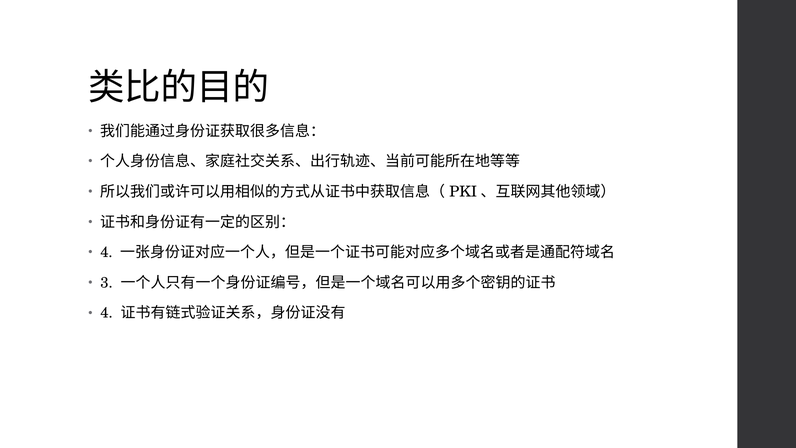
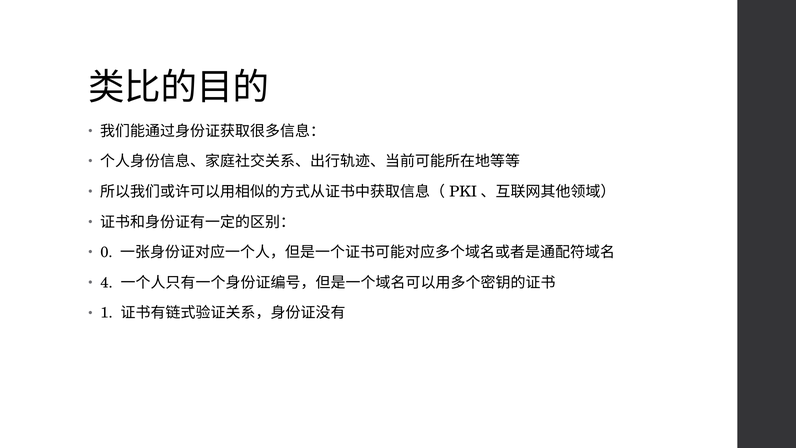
4: 4 -> 0 (106, 252)
3: 3 -> 4 (107, 283)
4: 4 -> 1 (107, 313)
